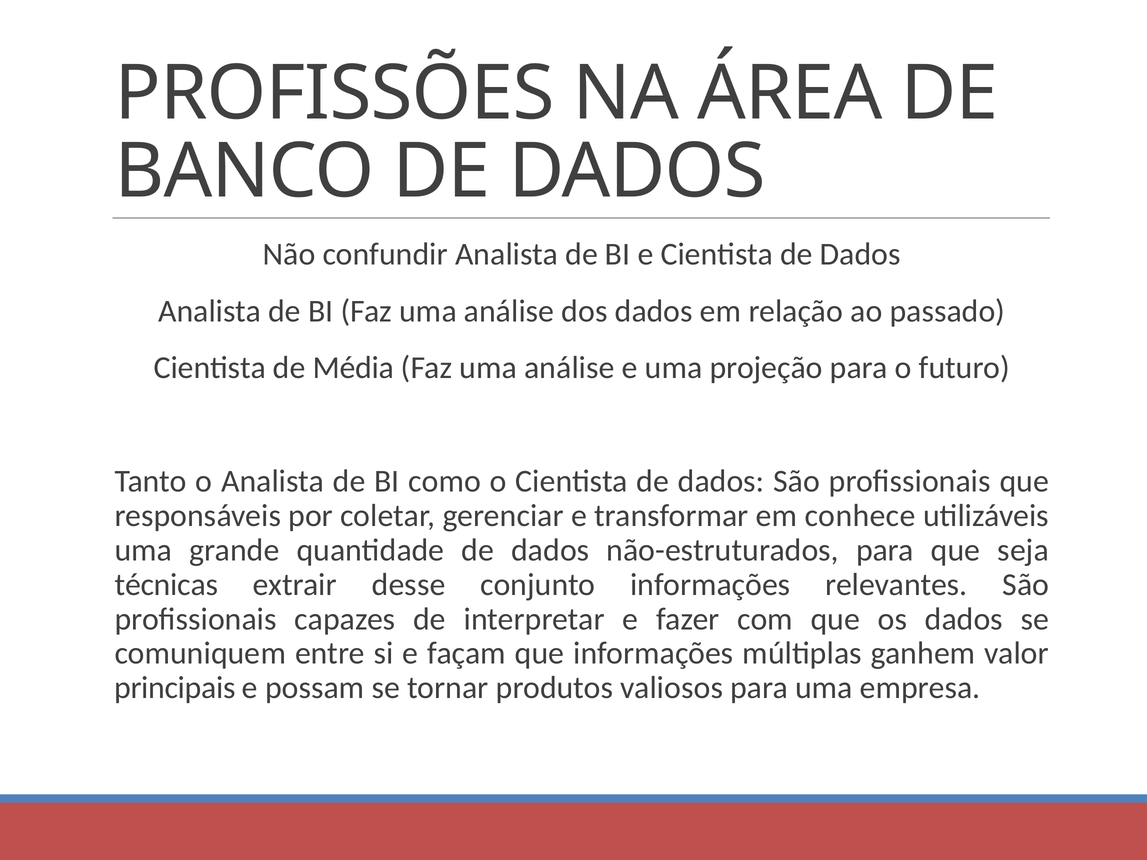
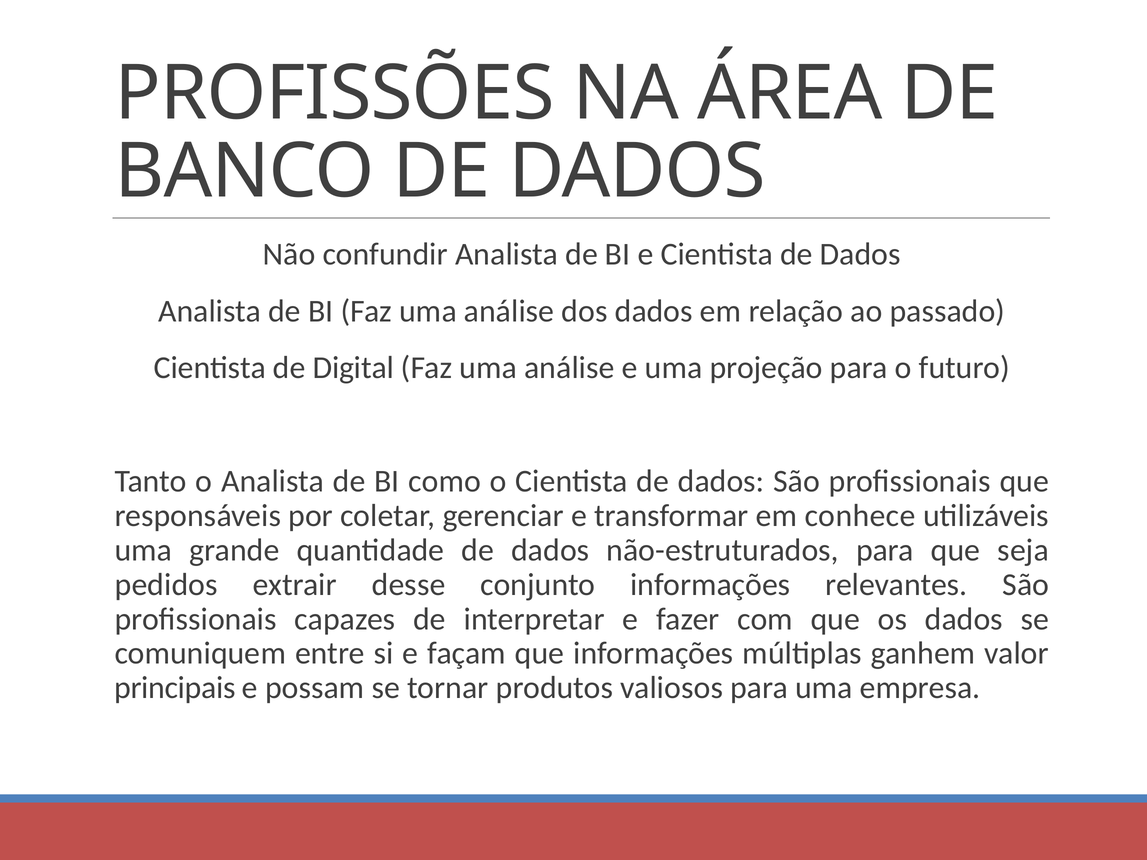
Média: Média -> Digital (353, 368)
técnicas: técnicas -> pedidos (166, 585)
